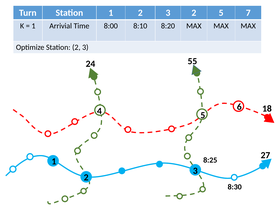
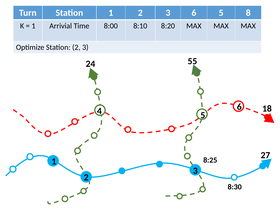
3 2: 2 -> 6 (194, 13)
7: 7 -> 8 (248, 13)
